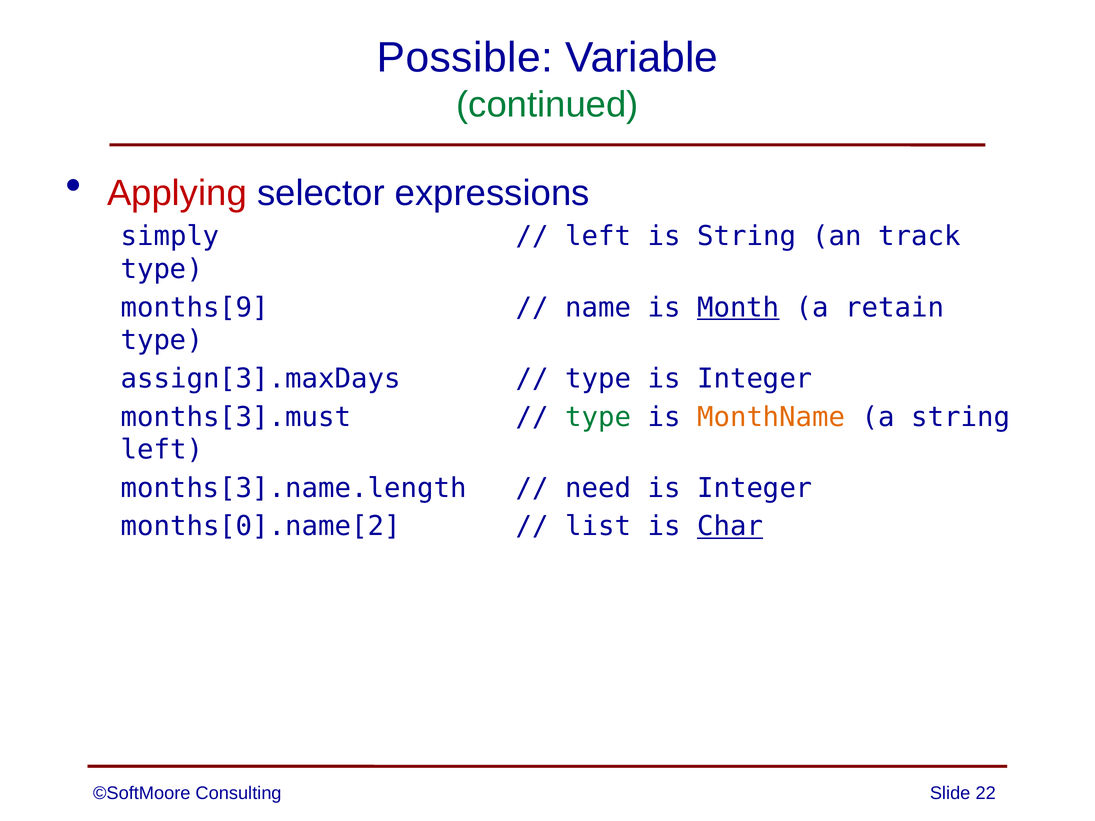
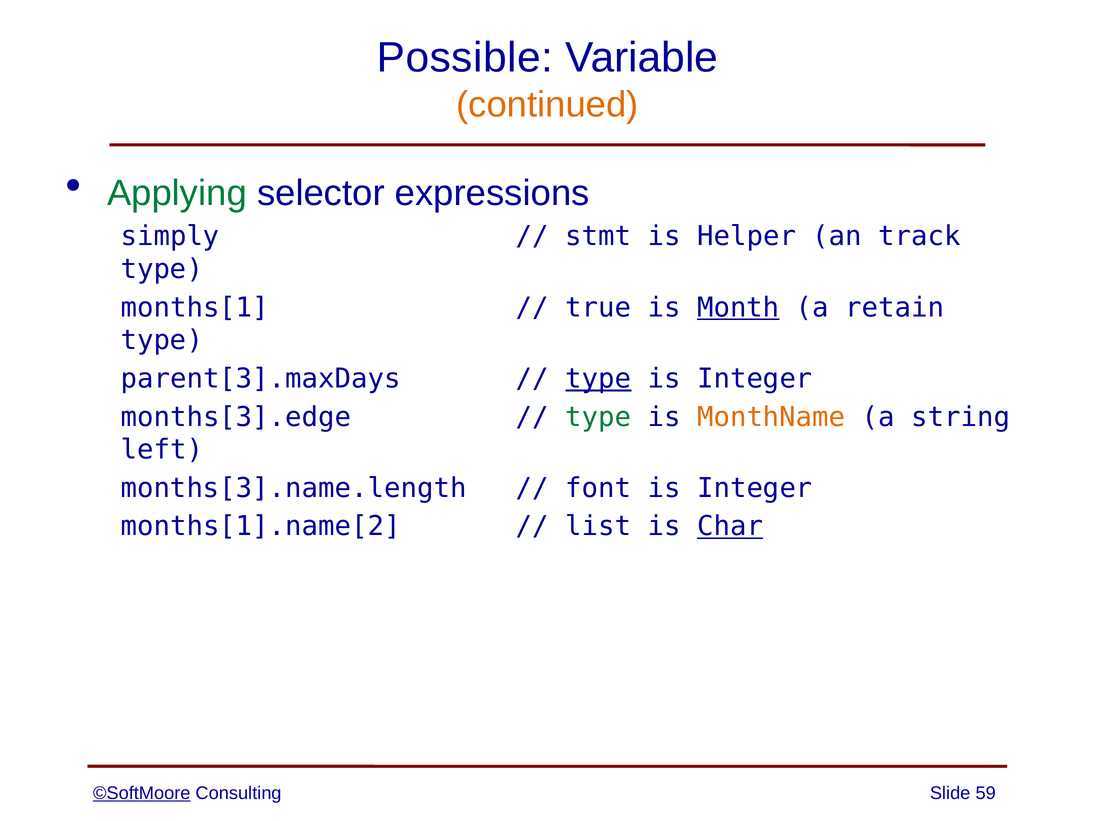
continued colour: green -> orange (547, 105)
Applying colour: red -> green (177, 193)
left: left -> stmt (598, 236)
is String: String -> Helper (747, 236)
months[9: months[9 -> months[1 (195, 308)
name: name -> true (598, 308)
assign[3].maxDays: assign[3].maxDays -> parent[3].maxDays (261, 379)
type underline: none -> present (598, 379)
months[3].must: months[3].must -> months[3].edge (236, 417)
need: need -> font (598, 488)
months[0].name[2: months[0].name[2 -> months[1].name[2 (261, 527)
©SoftMoore underline: none -> present (142, 793)
22: 22 -> 59 (986, 793)
